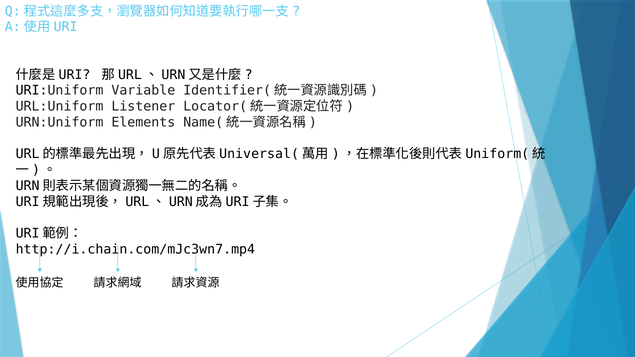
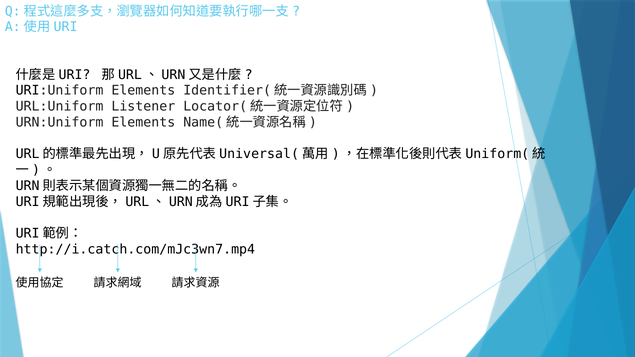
URI:Uniform Variable: Variable -> Elements (143, 91)
http://i.chain.com/mJc3wn7.mp4: http://i.chain.com/mJc3wn7.mp4 -> http://i.catch.com/mJc3wn7.mp4 (135, 249)
